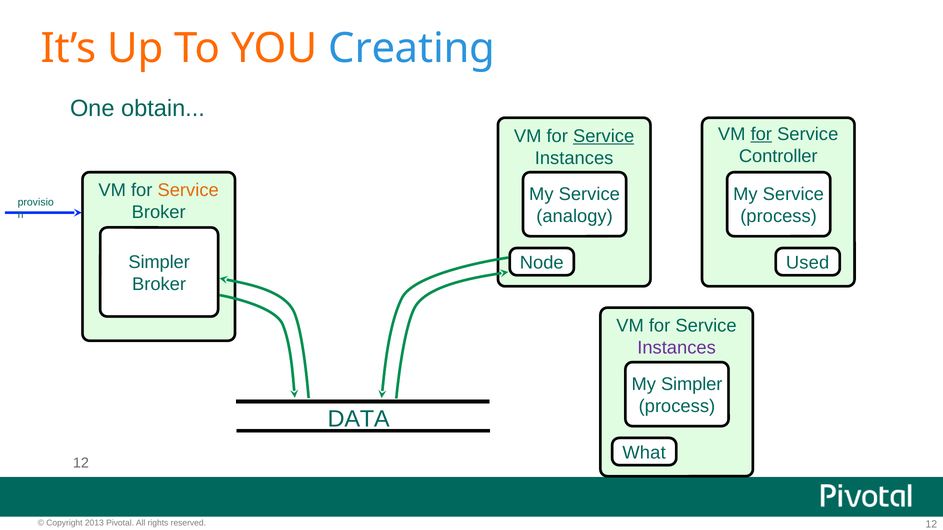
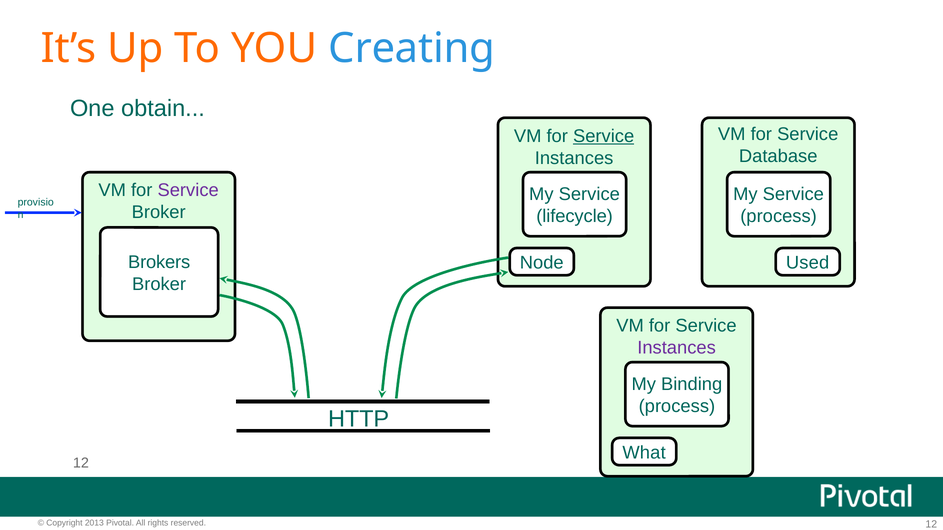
for underline: present -> none (761, 134)
Controller: Controller -> Database (778, 156)
Service colour: orange -> purple (188, 191)
analogy: analogy -> lifecycle (575, 217)
Simpler: Simpler -> Brokers (159, 262)
My Simpler: Simpler -> Binding (692, 385)
DATA: DATA -> HTTP (359, 419)
